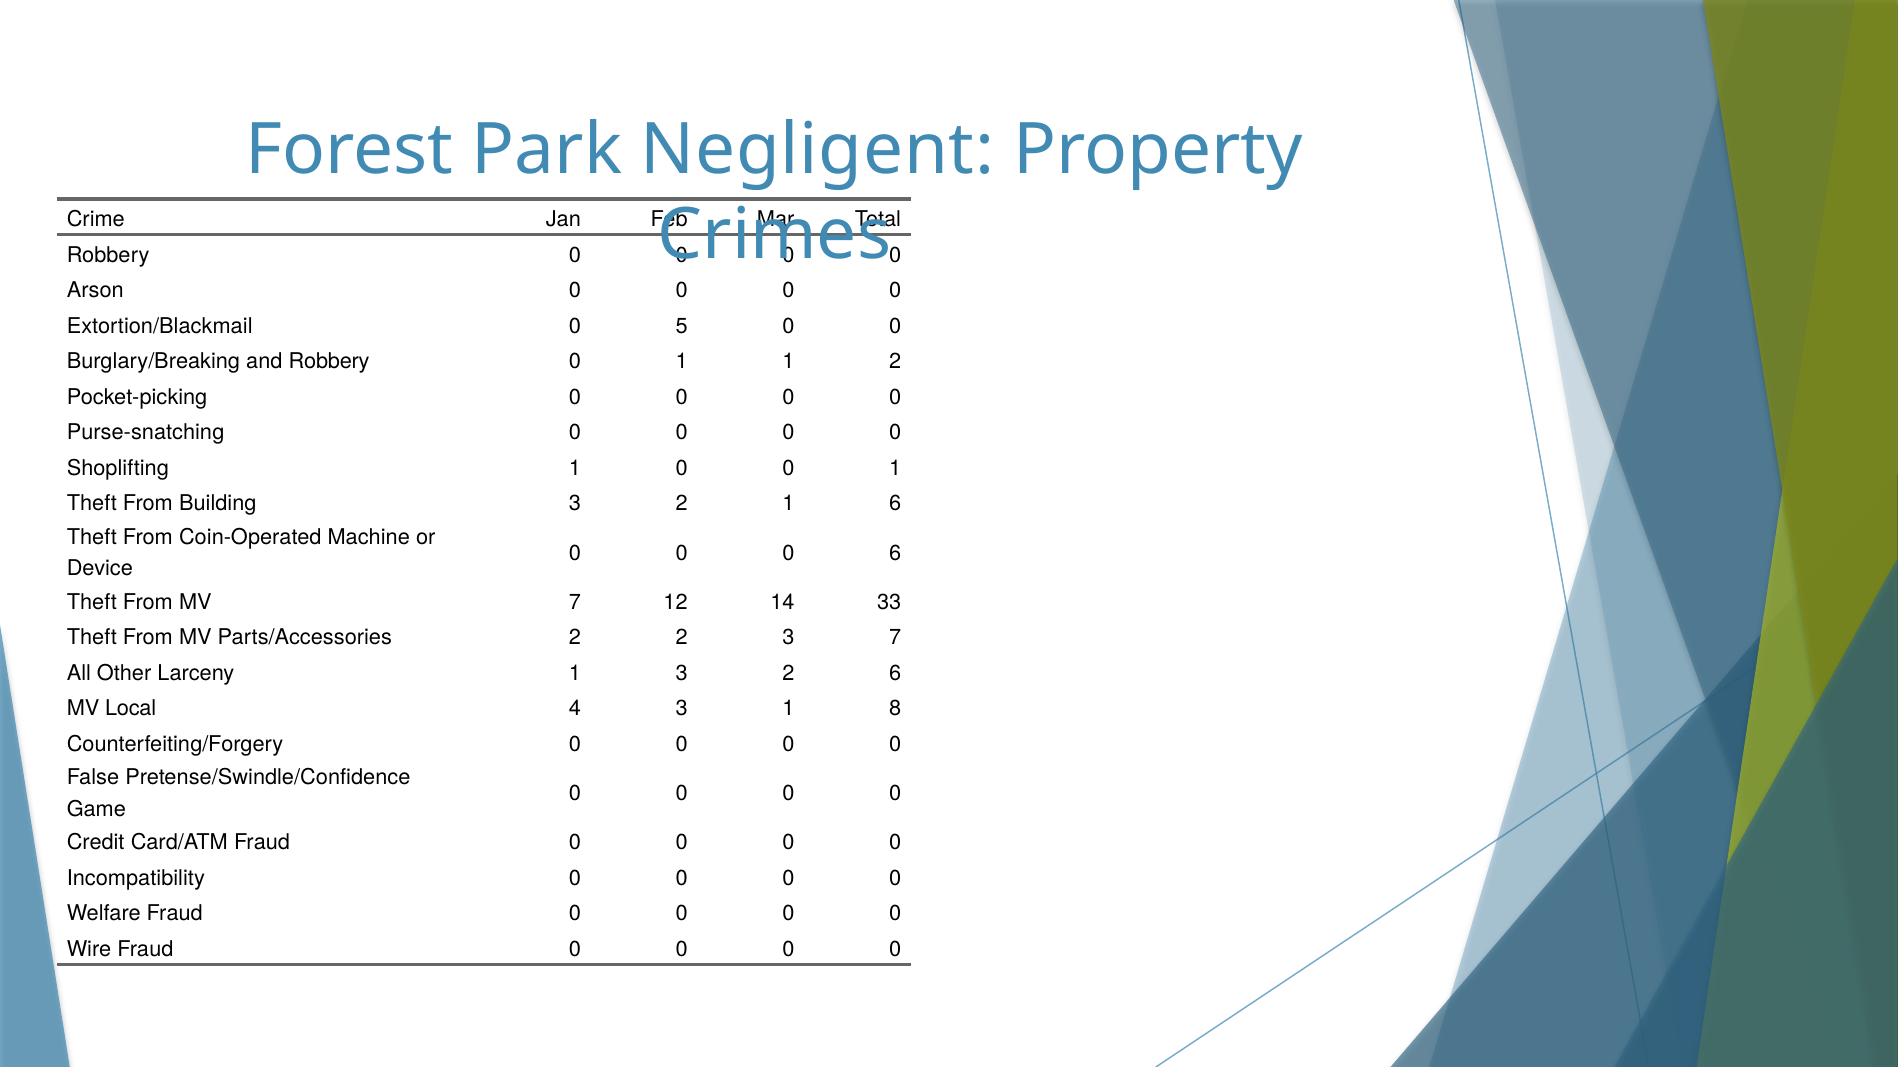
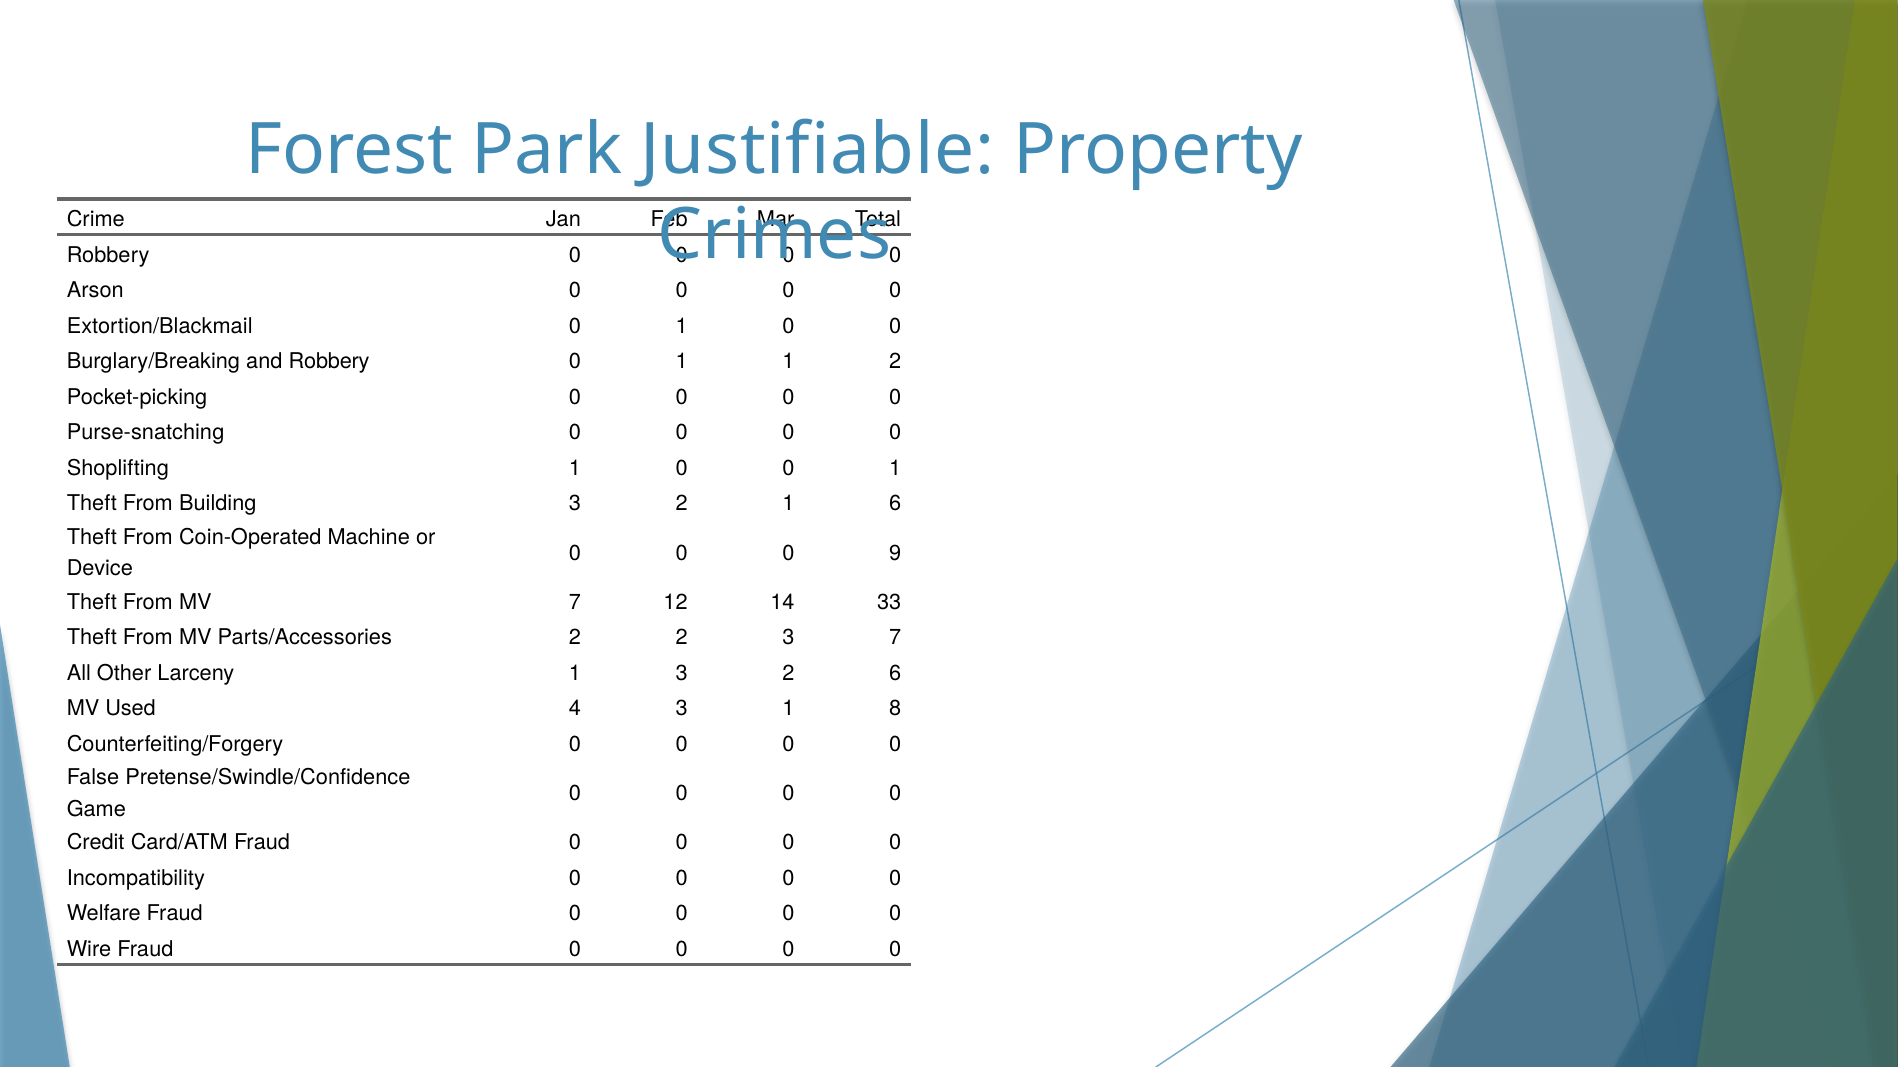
Negligent: Negligent -> Justifiable (818, 150)
Extortion/Blackmail 0 5: 5 -> 1 (682, 326)
0 6: 6 -> 9 (895, 553)
Local: Local -> Used (131, 709)
